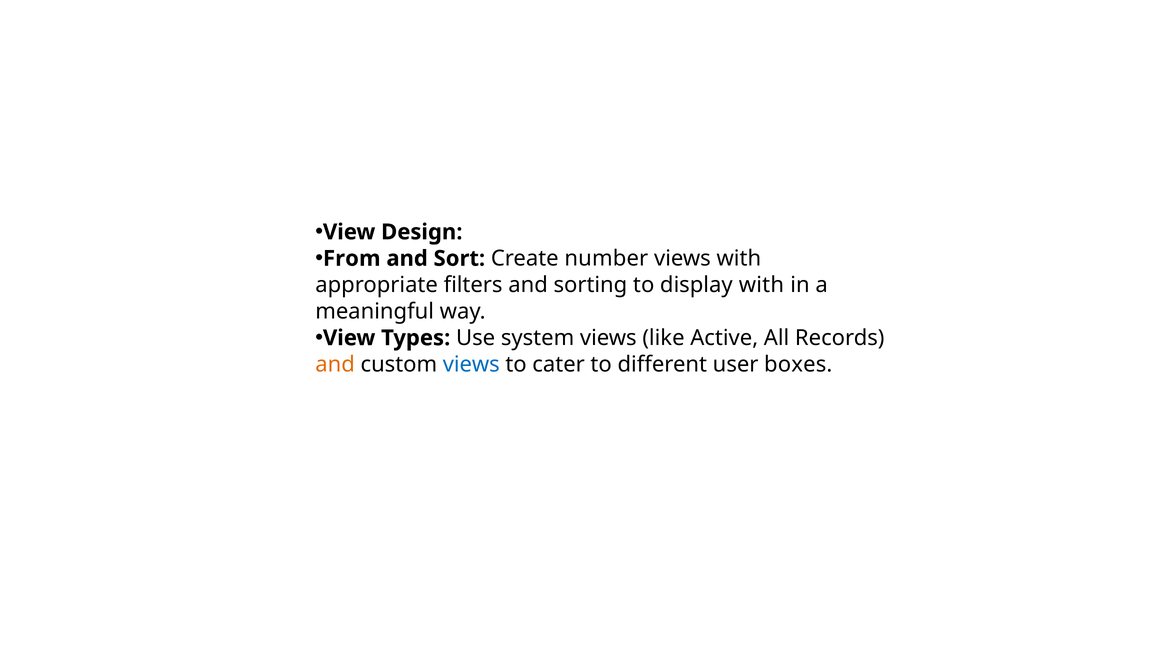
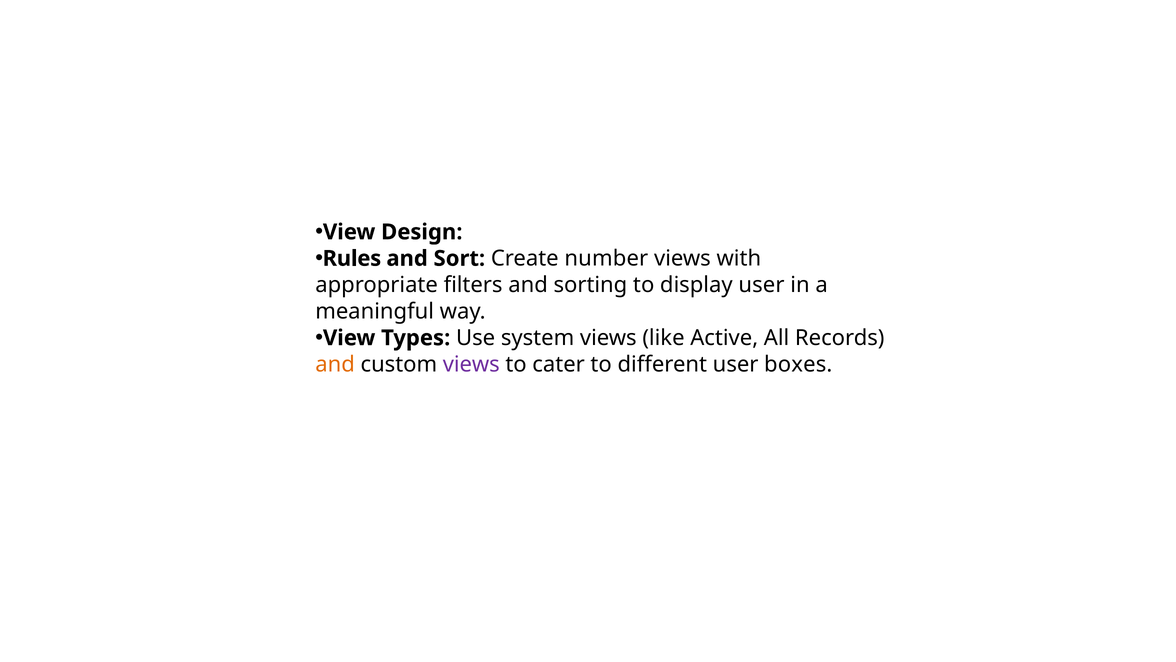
From: From -> Rules (352, 258)
display with: with -> user (761, 285)
views colour: blue -> purple (471, 364)
